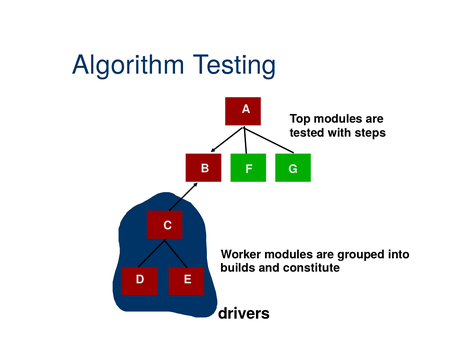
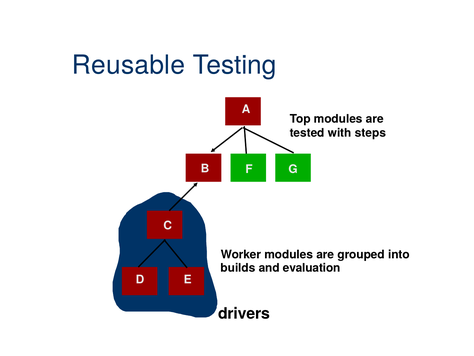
Algorithm: Algorithm -> Reusable (128, 65)
constitute: constitute -> evaluation (312, 267)
